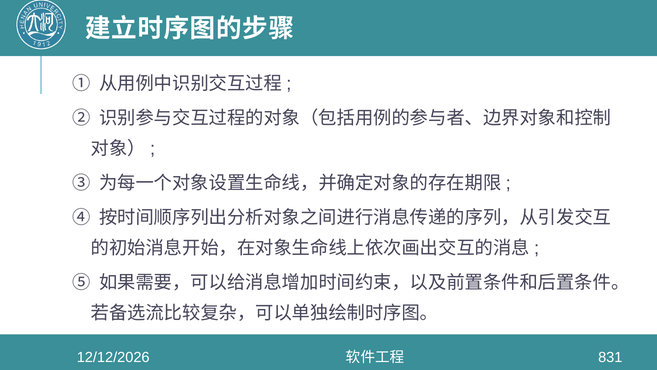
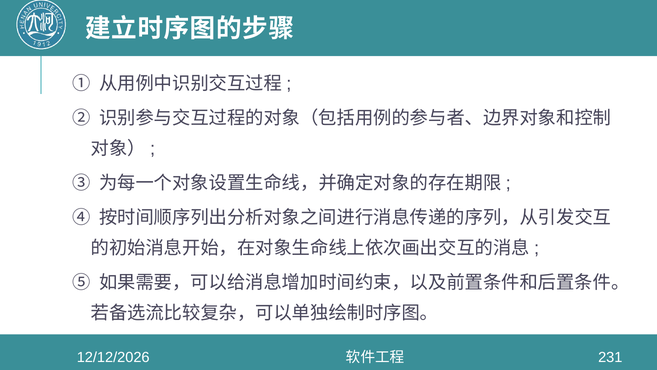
831: 831 -> 231 (610, 357)
